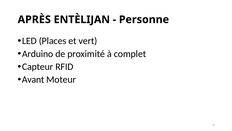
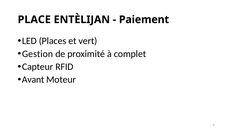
APRÈS: APRÈS -> PLACE (34, 19)
Personne: Personne -> Paiement (144, 19)
Arduino: Arduino -> Gestion (38, 54)
